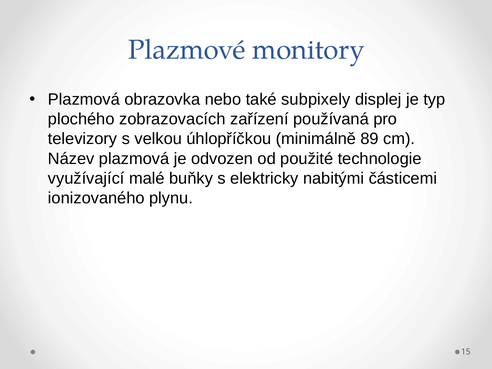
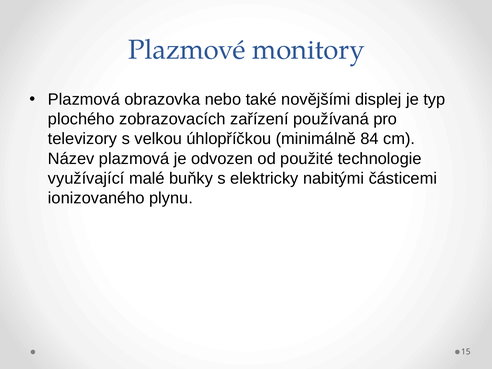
subpixely: subpixely -> novějšími (316, 100)
89: 89 -> 84 (370, 139)
